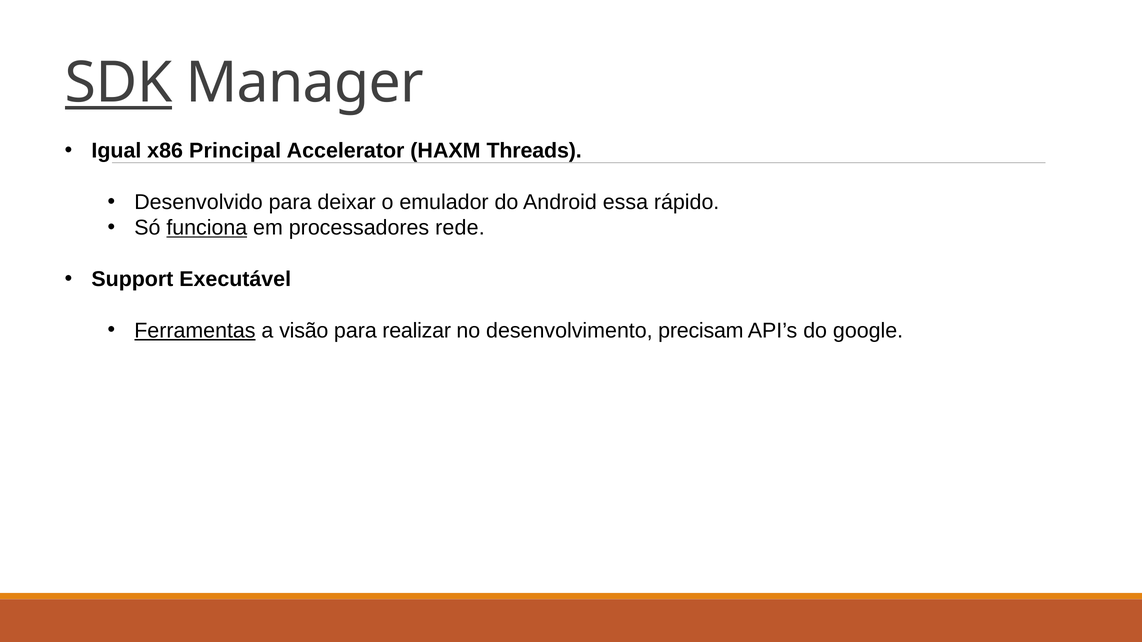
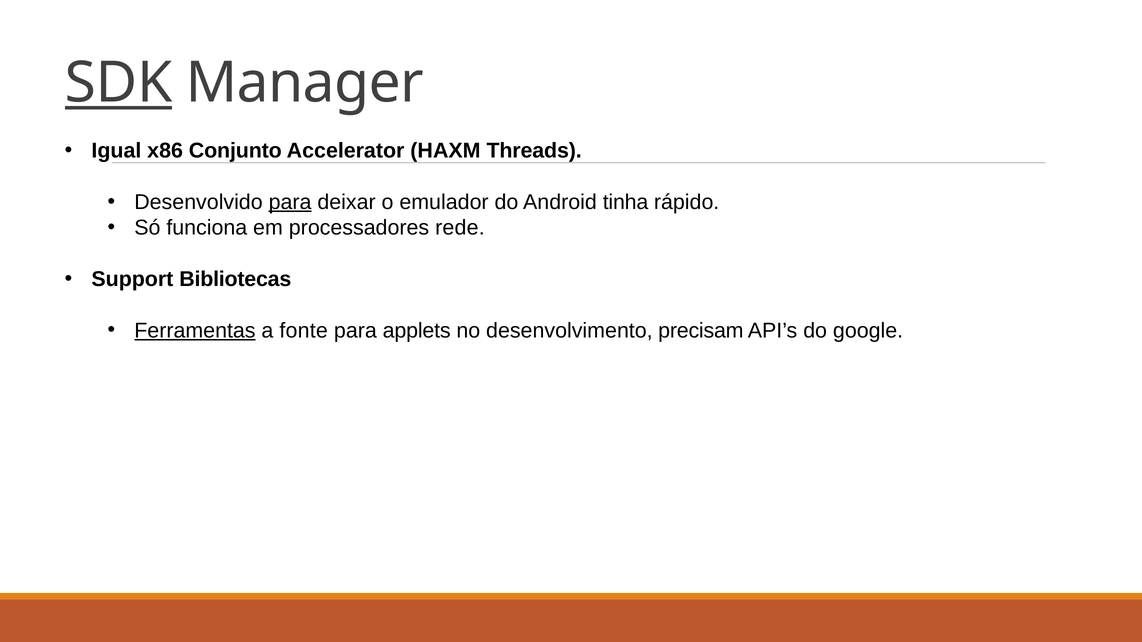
Principal: Principal -> Conjunto (235, 151)
para underline: none -> present (290, 202)
essa: essa -> tinha (626, 202)
funciona underline: present -> none (207, 228)
Executável: Executável -> Bibliotecas (235, 279)
visão: visão -> fonte (304, 331)
realizar: realizar -> applets (417, 331)
